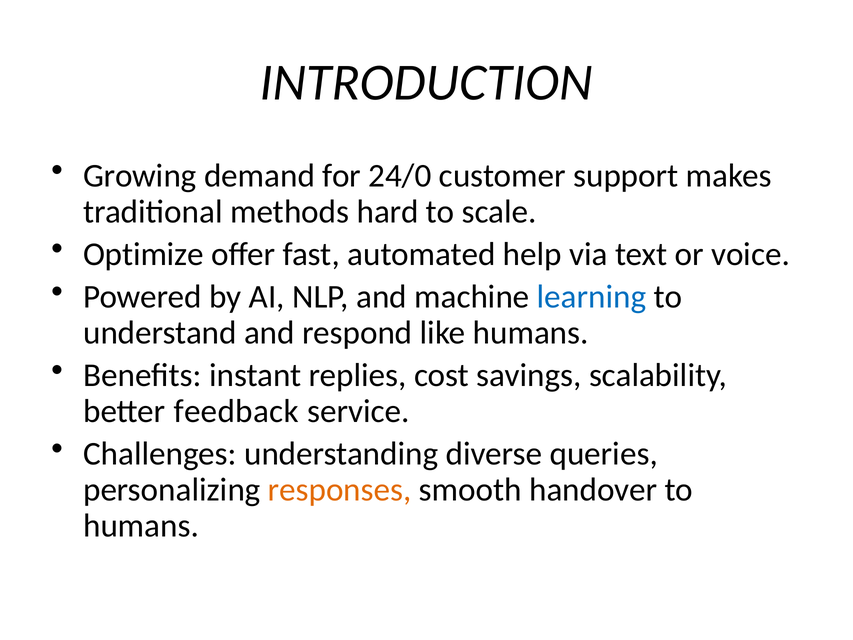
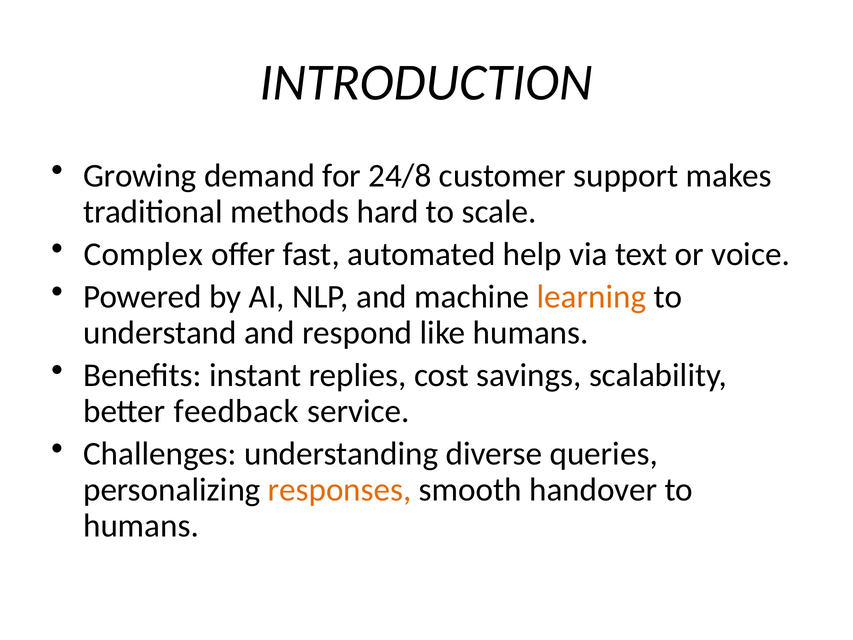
24/0: 24/0 -> 24/8 (400, 176)
Optimize: Optimize -> Complex (143, 254)
learning colour: blue -> orange (592, 297)
